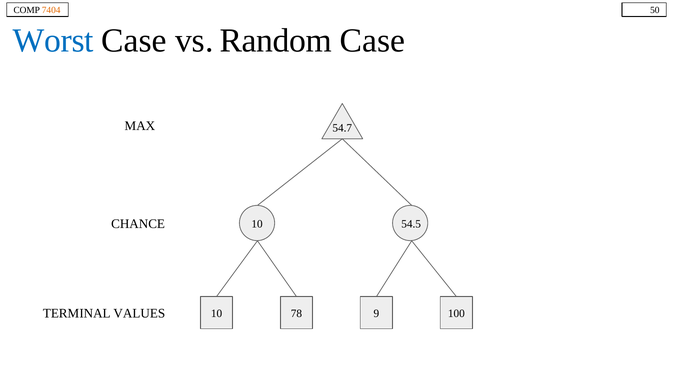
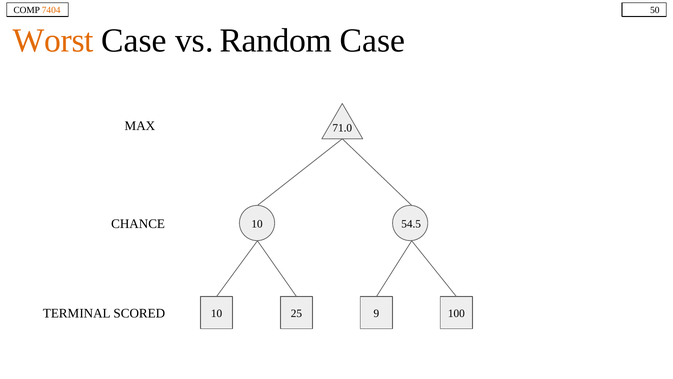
Worst colour: blue -> orange (53, 40)
54.7: 54.7 -> 71.0 (342, 128)
VALUES: VALUES -> SCORED (139, 313)
78: 78 -> 25 (296, 313)
